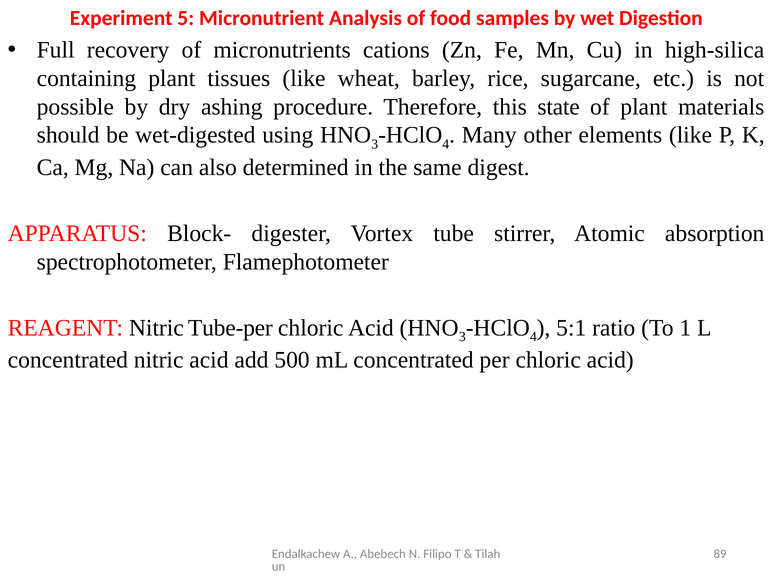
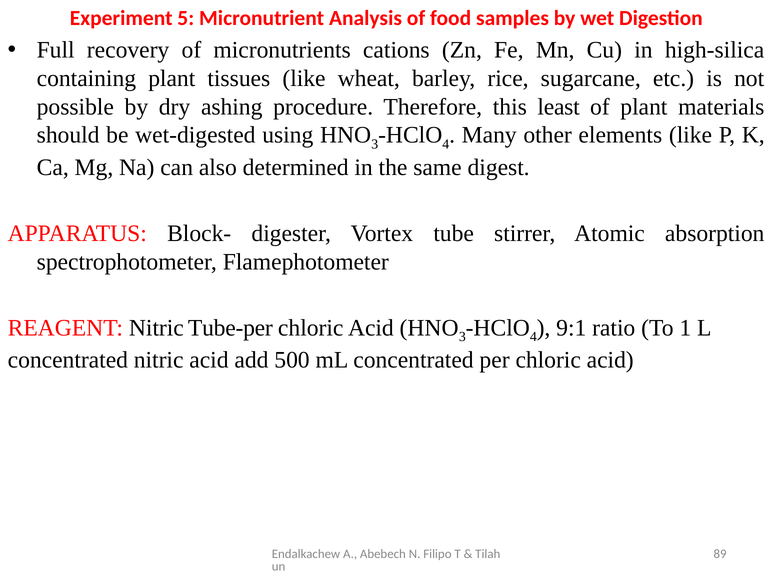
state: state -> least (559, 107)
5:1: 5:1 -> 9:1 (571, 328)
